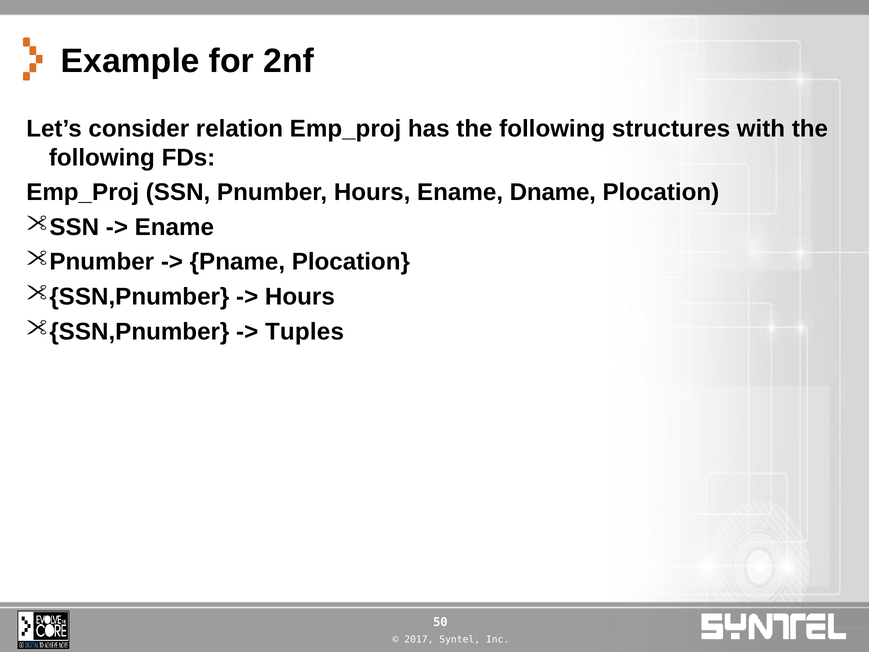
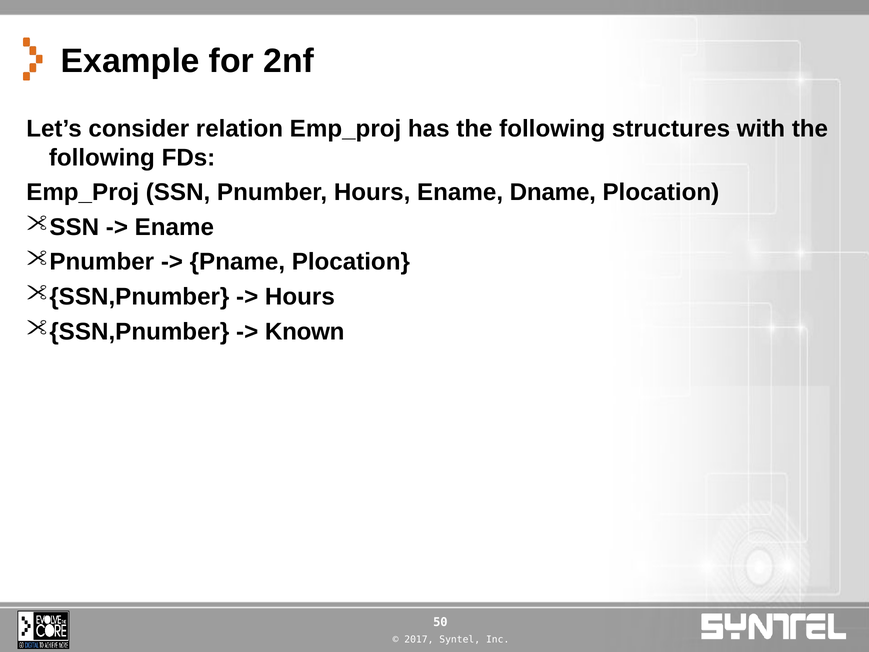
Tuples: Tuples -> Known (305, 331)
